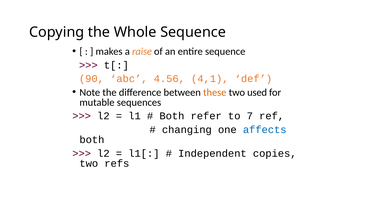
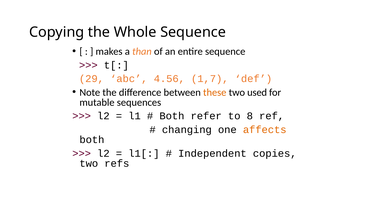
raise: raise -> than (142, 52)
90: 90 -> 29 (91, 79)
4,1: 4,1 -> 1,7 (210, 79)
7: 7 -> 8 (250, 116)
affects colour: blue -> orange (265, 130)
